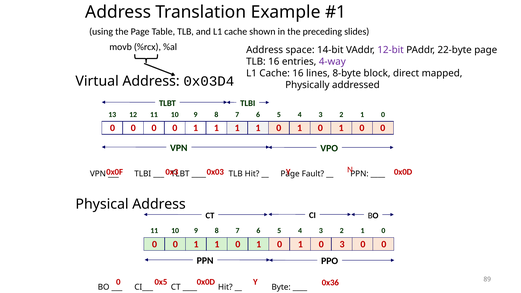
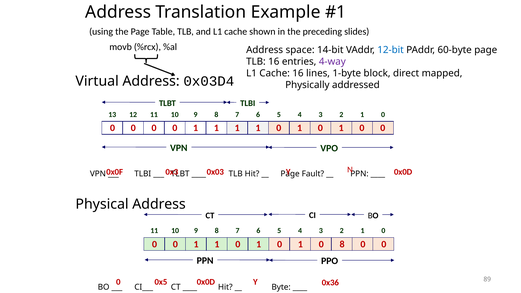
12-bit colour: purple -> blue (391, 50)
22-byte: 22-byte -> 60-byte (455, 50)
8-byte: 8-byte -> 1-byte (347, 73)
0 3: 3 -> 8 (342, 244)
